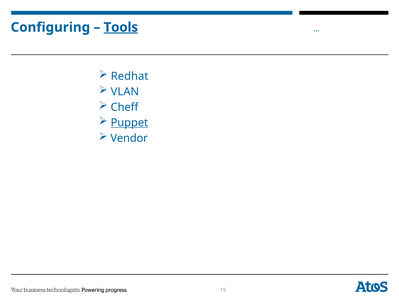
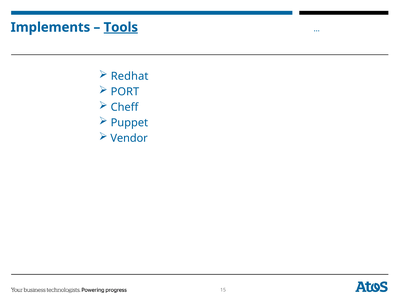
Configuring: Configuring -> Implements (50, 27)
VLAN: VLAN -> PORT (125, 92)
Puppet underline: present -> none (129, 123)
